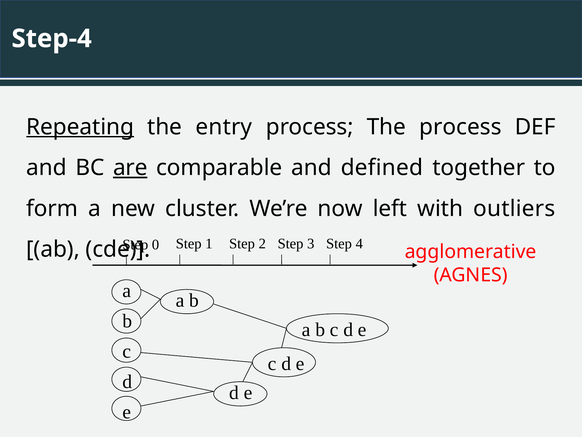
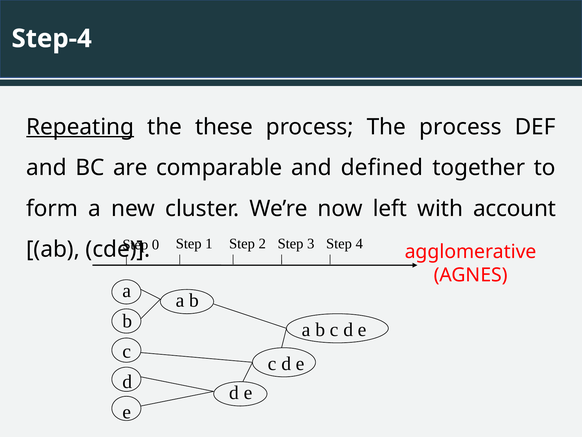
entry: entry -> these (224, 127)
are underline: present -> none (130, 168)
outliers: outliers -> account (515, 208)
